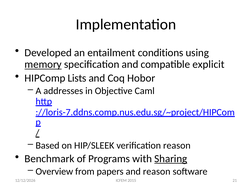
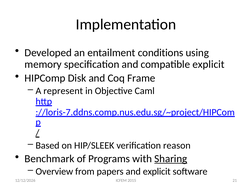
memory underline: present -> none (43, 64)
Lists: Lists -> Disk (77, 78)
Hobor: Hobor -> Frame (141, 78)
addresses: addresses -> represent (63, 91)
and reason: reason -> explicit (157, 171)
